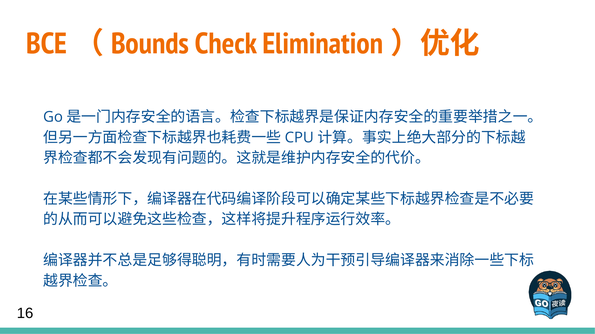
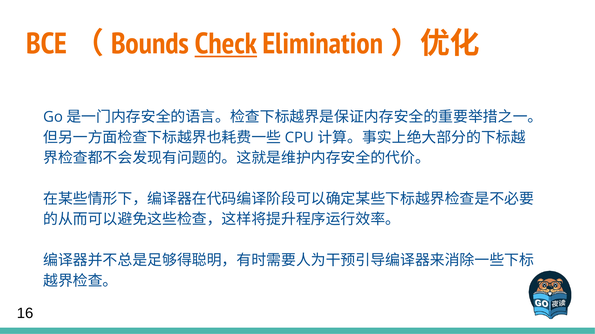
Check underline: none -> present (226, 44)
